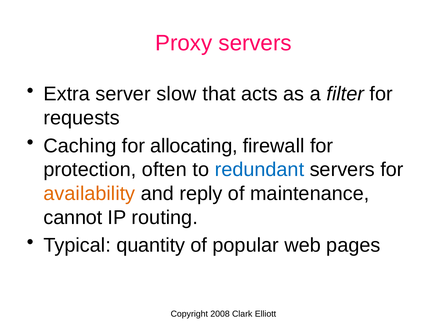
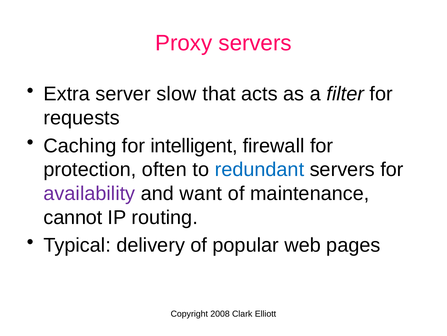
allocating: allocating -> intelligent (194, 145)
availability colour: orange -> purple (89, 193)
reply: reply -> want (201, 193)
quantity: quantity -> delivery (151, 245)
